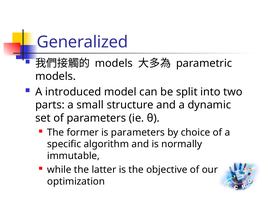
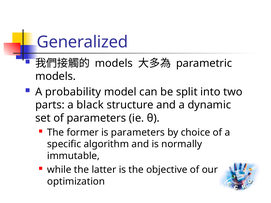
introduced: introduced -> probability (73, 92)
small: small -> black (90, 105)
